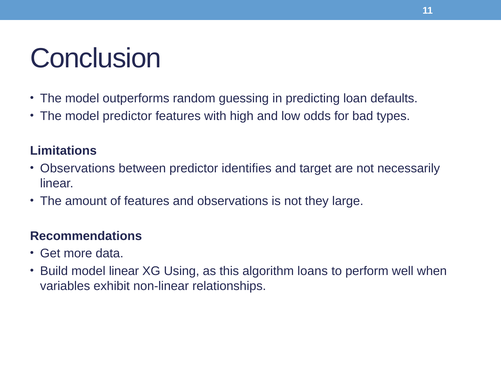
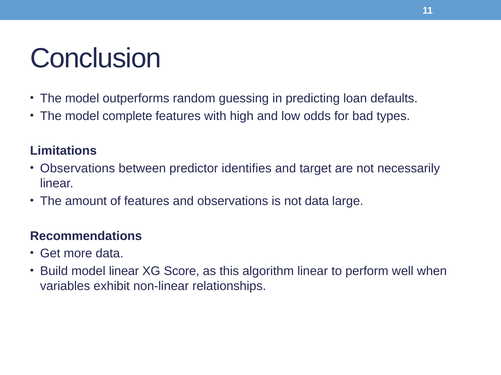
model predictor: predictor -> complete (127, 116)
not they: they -> data (317, 201)
Using: Using -> Score (182, 271)
algorithm loans: loans -> linear (313, 271)
